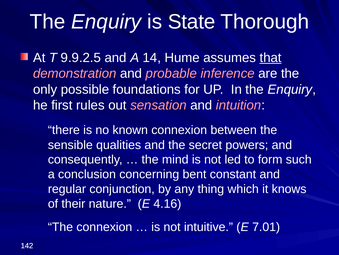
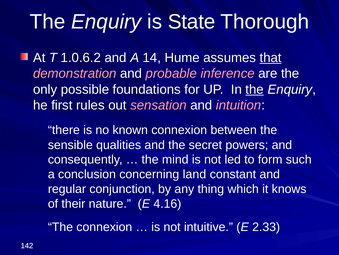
9.9.2.5: 9.9.2.5 -> 1.0.6.2 (81, 58)
the underline: none -> present (255, 89)
bent: bent -> land (194, 174)
7.01: 7.01 -> 2.33 (266, 226)
